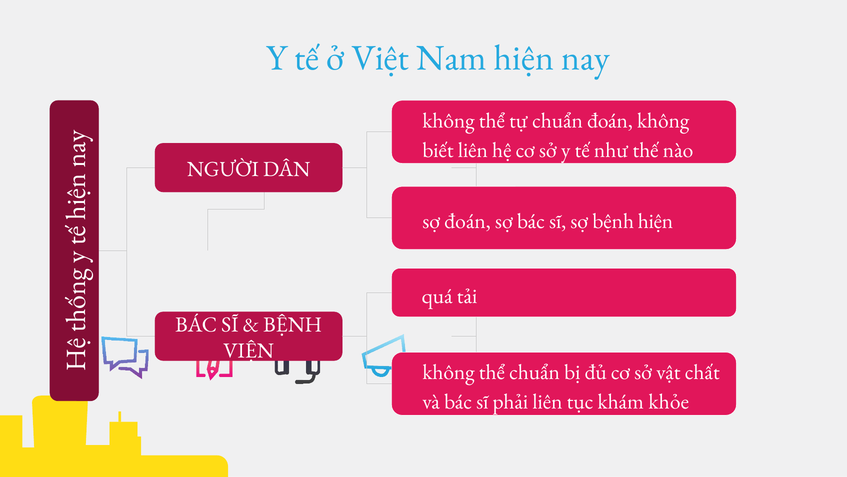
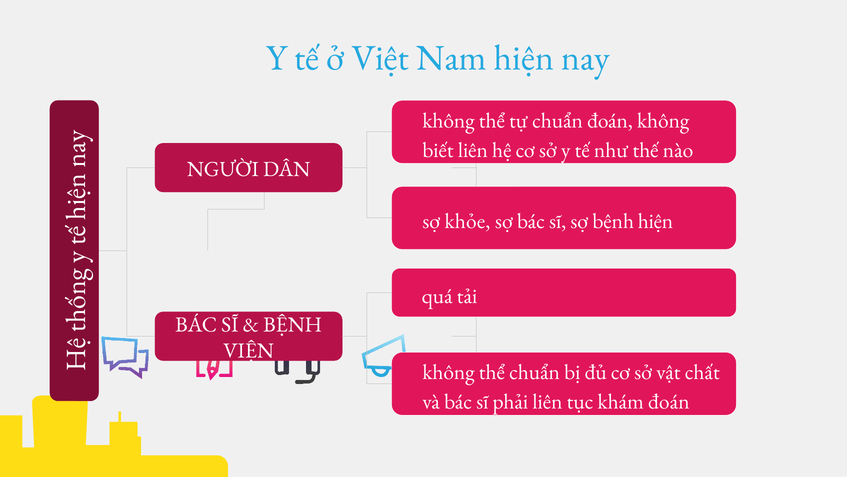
sợ đoán: đoán -> khỏe (467, 221)
khám khỏe: khỏe -> đoán (669, 402)
